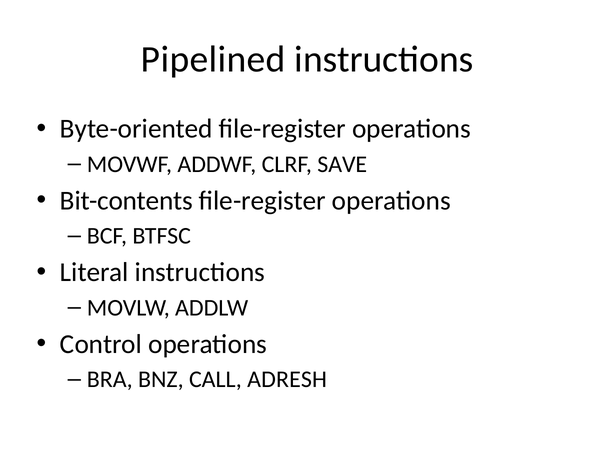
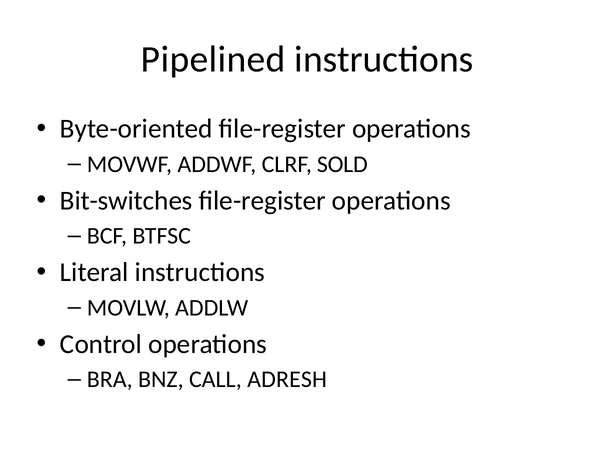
SAVE: SAVE -> SOLD (342, 164)
Bit-contents: Bit-contents -> Bit-switches (126, 201)
